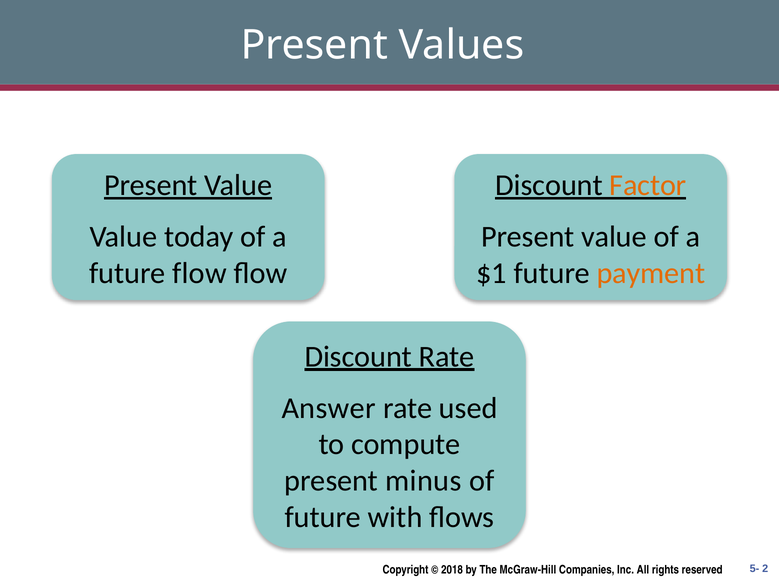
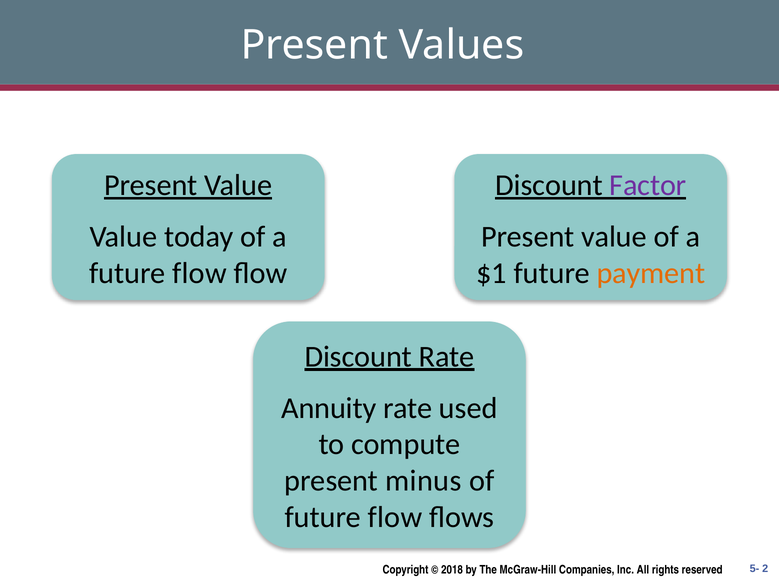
Factor colour: orange -> purple (648, 185)
Answer: Answer -> Annuity (329, 408)
with: with -> flow (395, 517)
